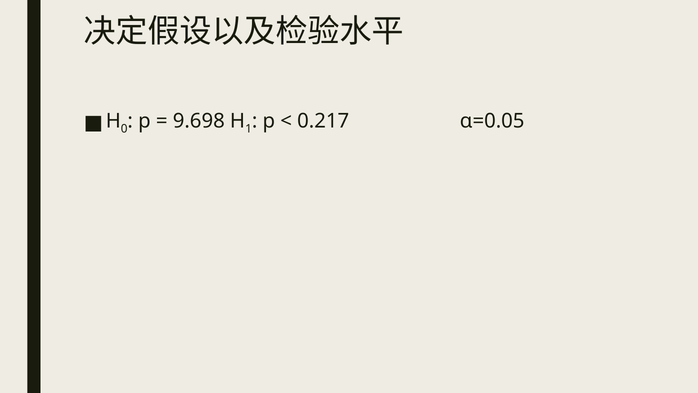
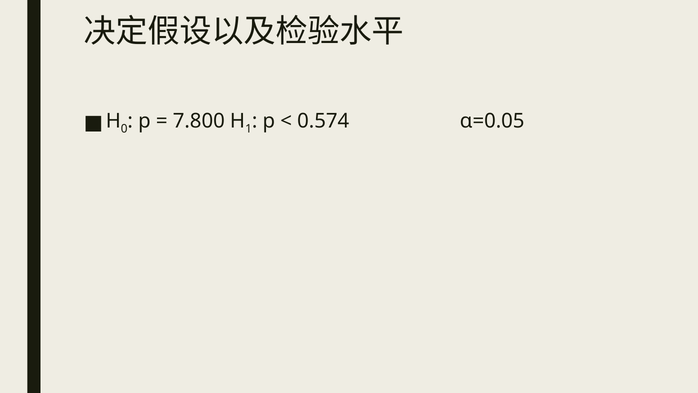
9.698: 9.698 -> 7.800 (199, 121)
0.217: 0.217 -> 0.574 (323, 121)
